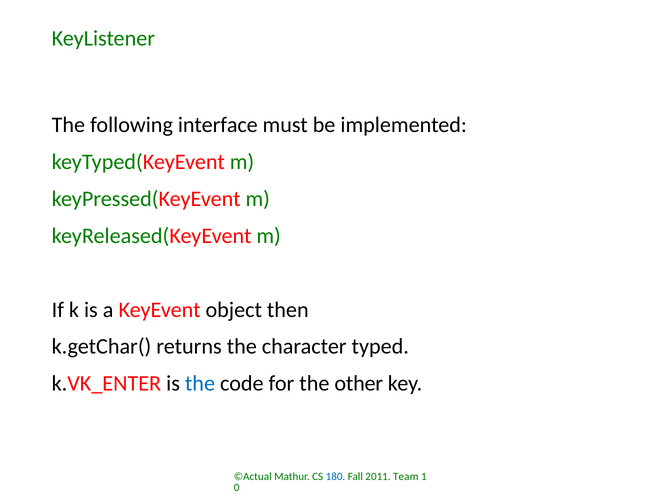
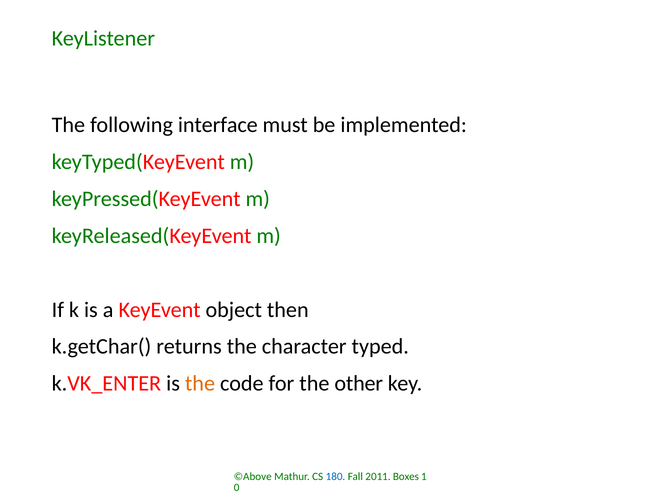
the colour: blue -> orange (200, 383)
©Actual: ©Actual -> ©Above (253, 476)
Team: Team -> Boxes (406, 476)
